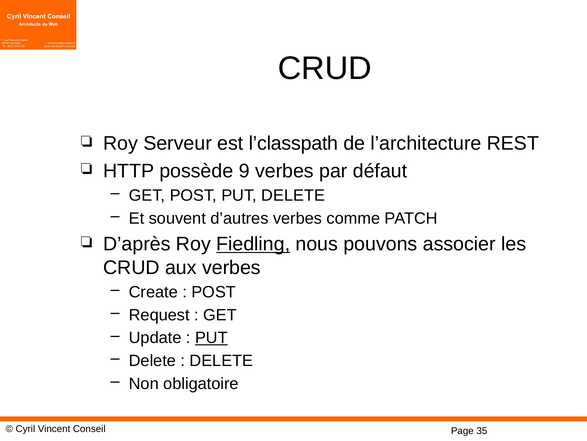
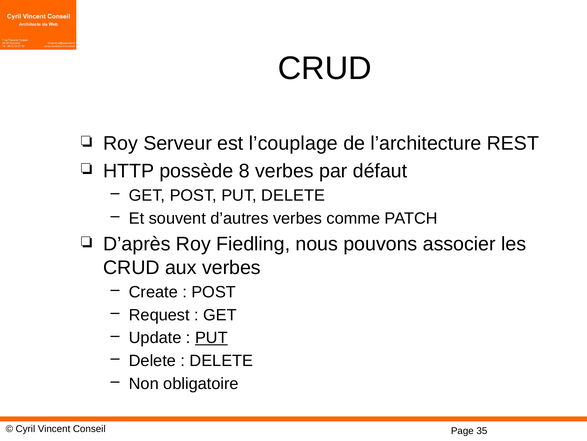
l’classpath: l’classpath -> l’couplage (293, 143)
9: 9 -> 8 (244, 171)
Fiedling underline: present -> none (253, 244)
